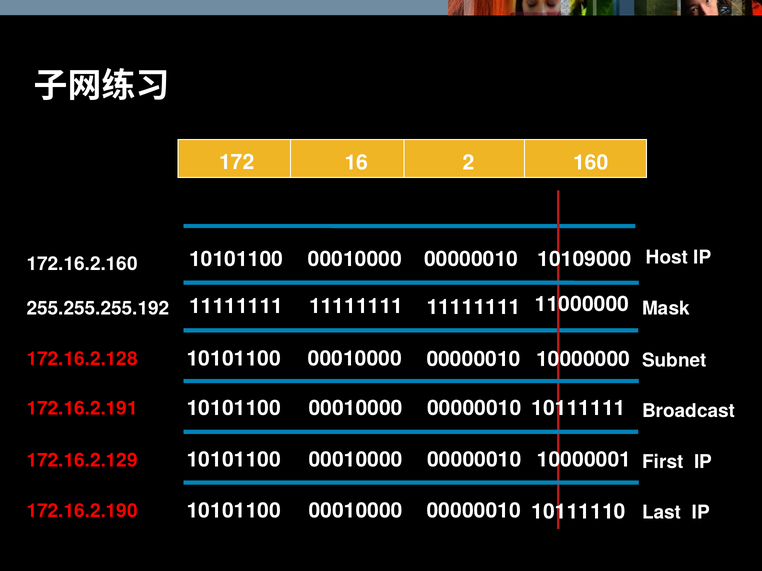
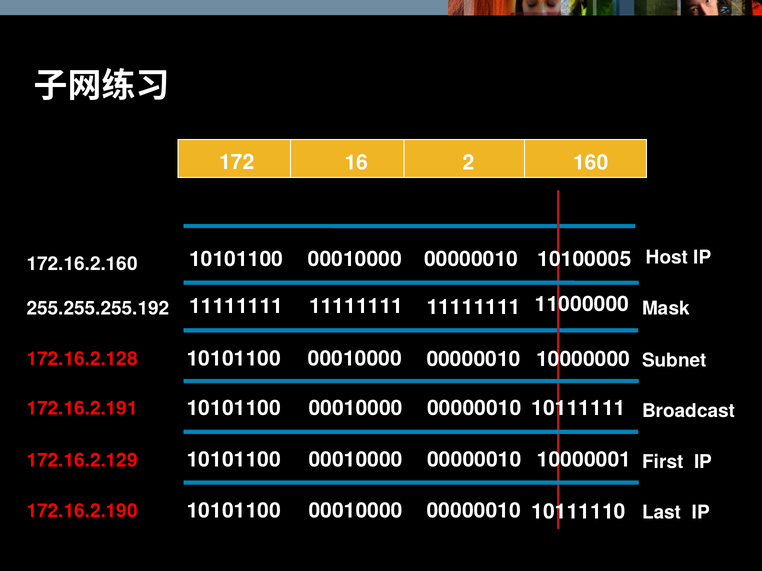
10109000: 10109000 -> 10100005 (584, 259)
